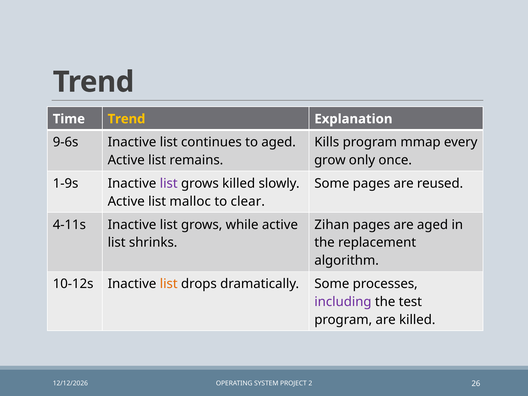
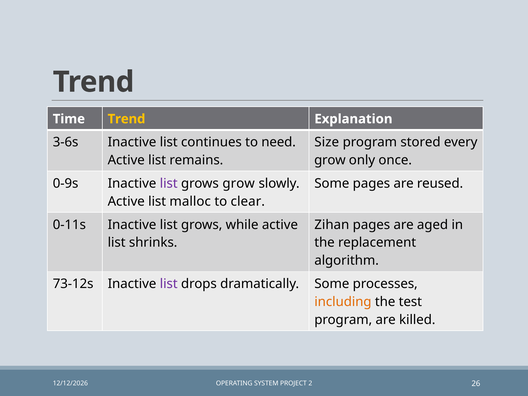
9-6s: 9-6s -> 3-6s (66, 142)
to aged: aged -> need (279, 142)
Kills: Kills -> Size (327, 142)
mmap: mmap -> stored (421, 142)
1-9s: 1-9s -> 0-9s (66, 183)
grows killed: killed -> grow (239, 183)
4-11s: 4-11s -> 0-11s (69, 225)
10-12s: 10-12s -> 73-12s (73, 284)
list colour: orange -> purple (169, 284)
including colour: purple -> orange (343, 302)
